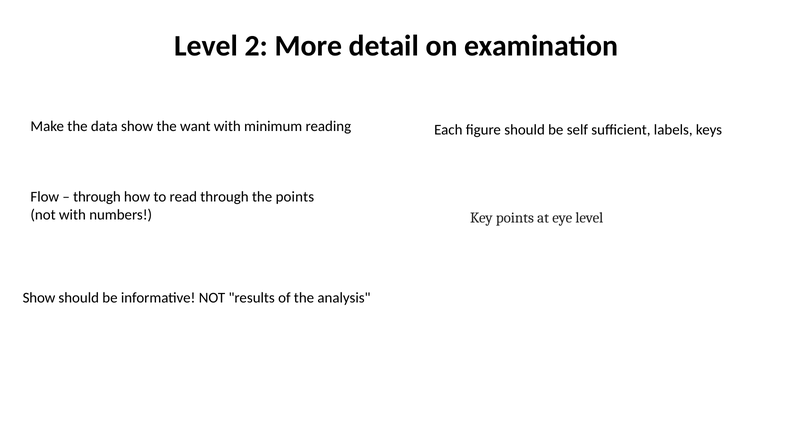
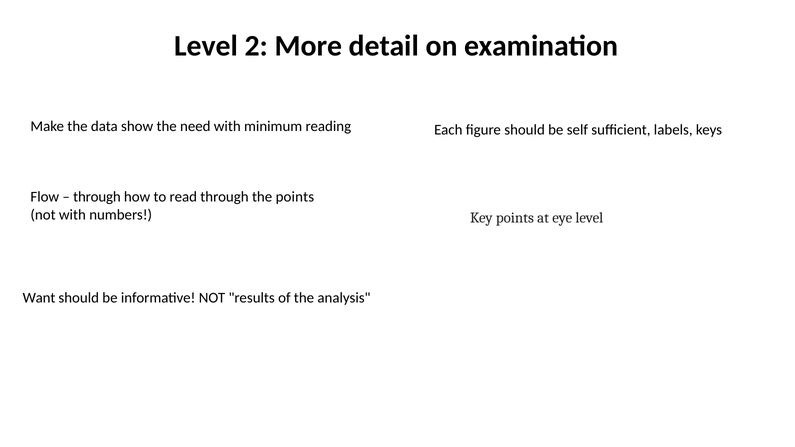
want: want -> need (195, 127)
Show: Show -> Want (39, 298)
